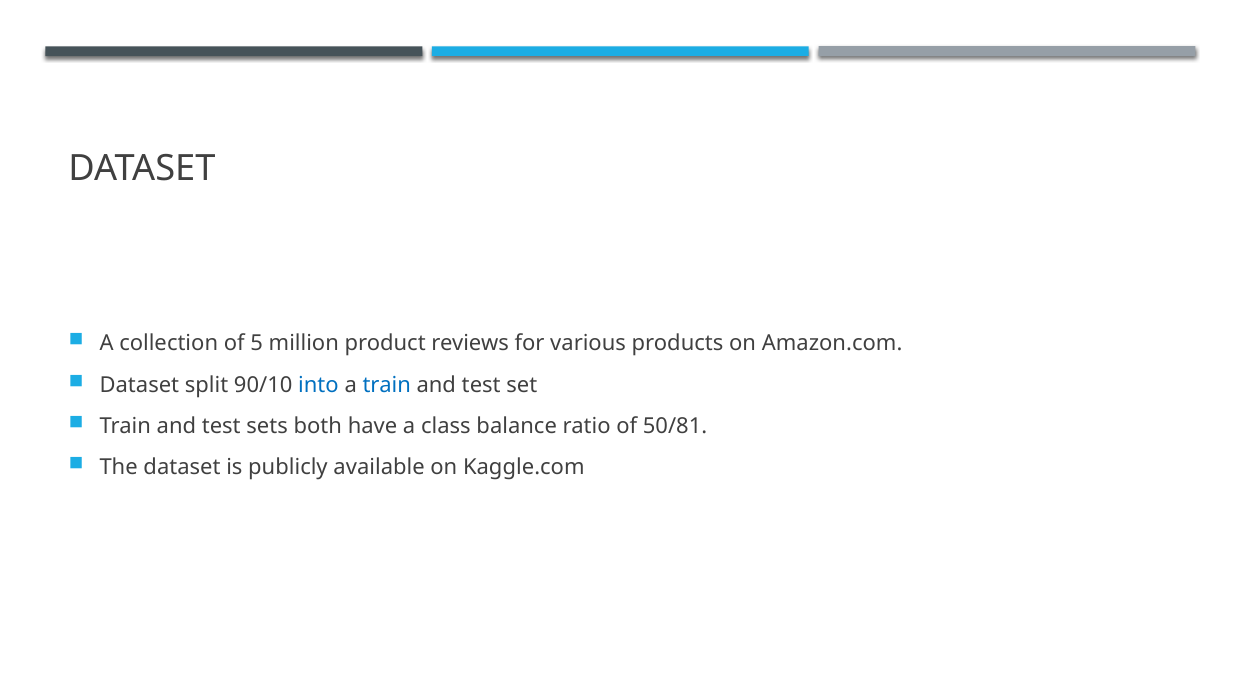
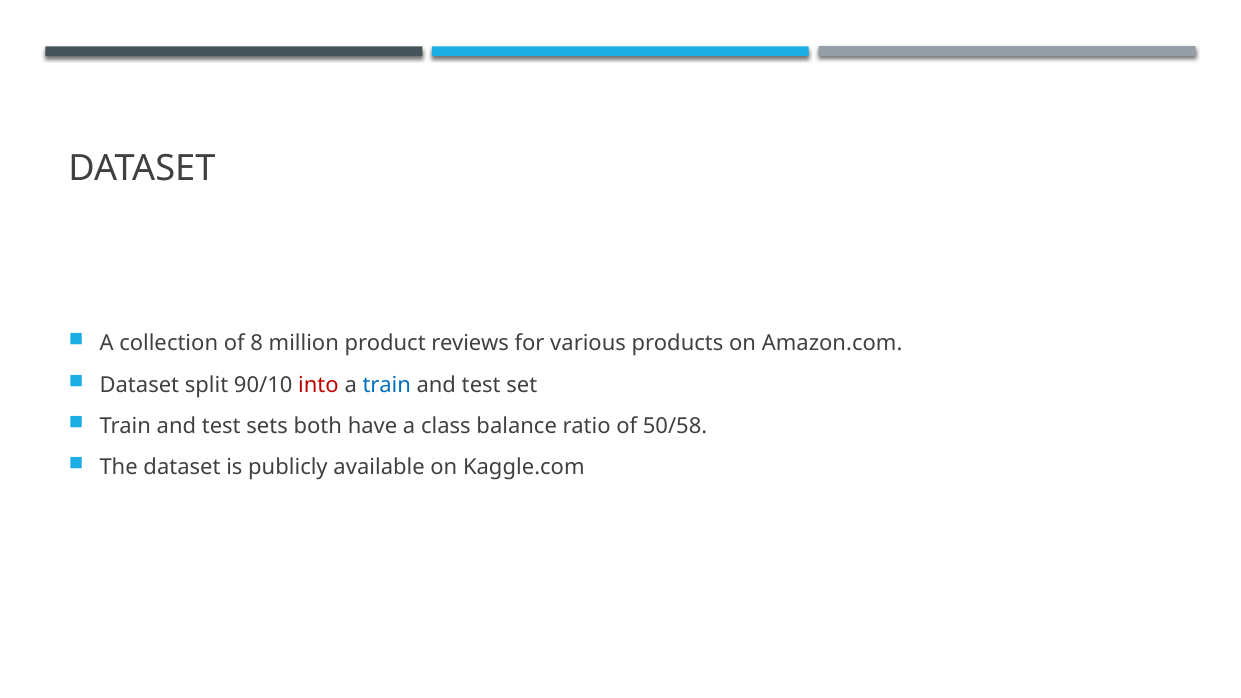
5: 5 -> 8 (257, 344)
into colour: blue -> red (318, 385)
50/81: 50/81 -> 50/58 (675, 426)
